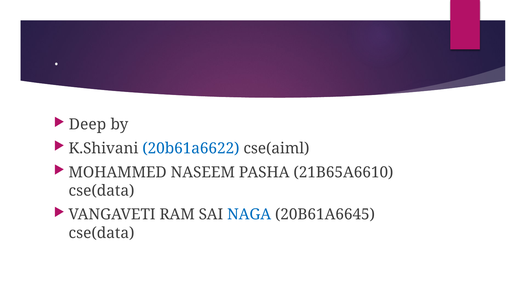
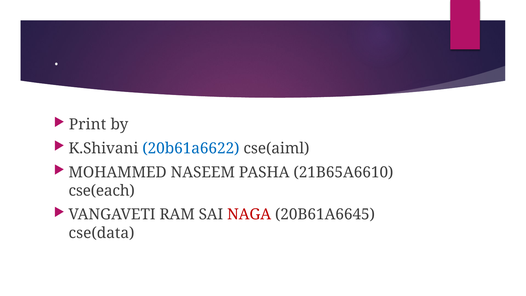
Deep: Deep -> Print (88, 125)
cse(data: cse(data -> cse(each (102, 191)
NAGA colour: blue -> red (249, 214)
